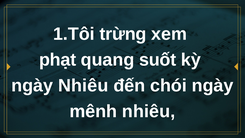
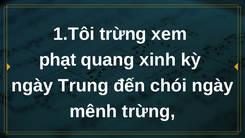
suốt: suốt -> xinh (158, 60)
ngày Nhiêu: Nhiêu -> Trung (83, 85)
mênh nhiêu: nhiêu -> trừng (149, 111)
